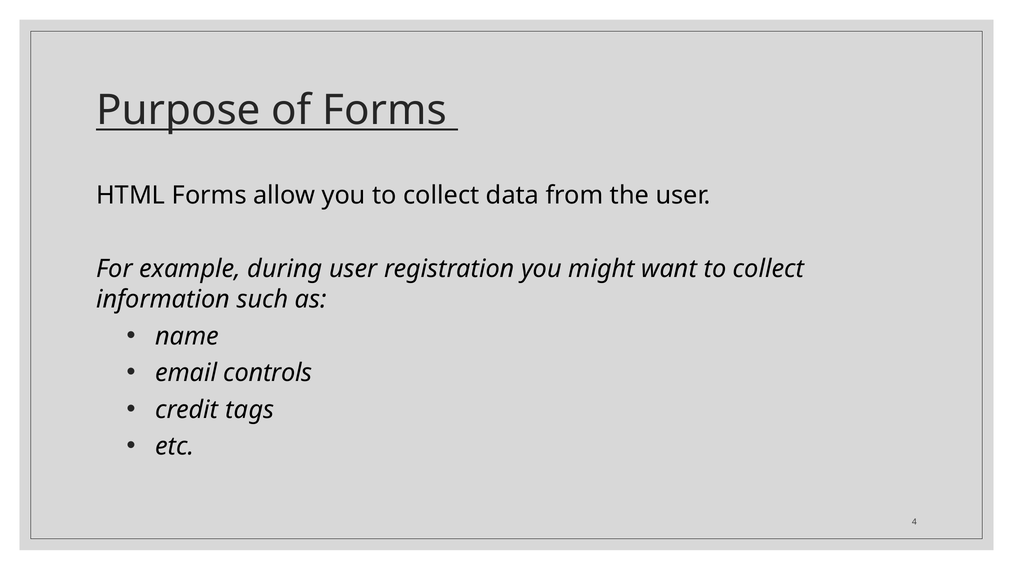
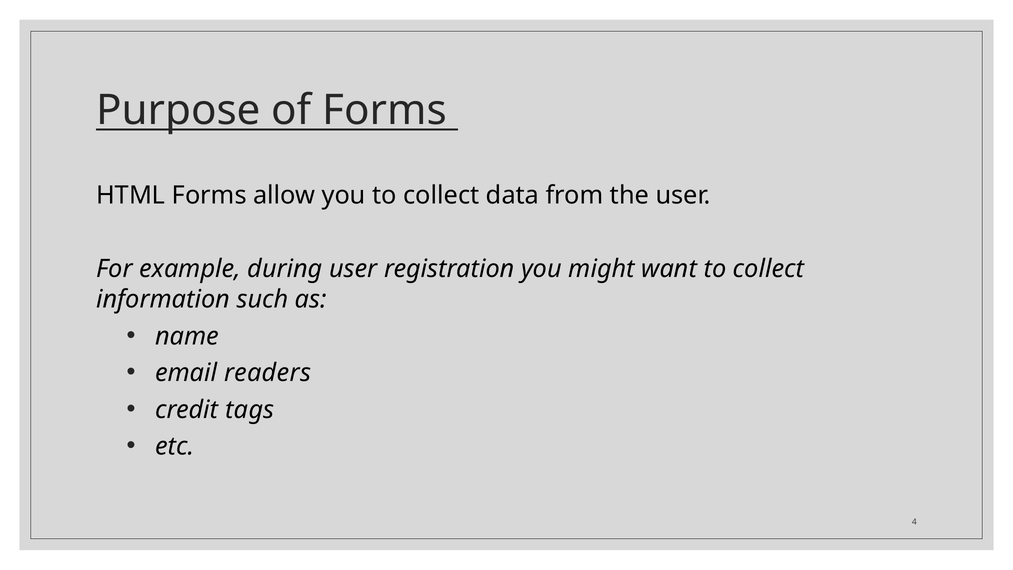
controls: controls -> readers (268, 373)
